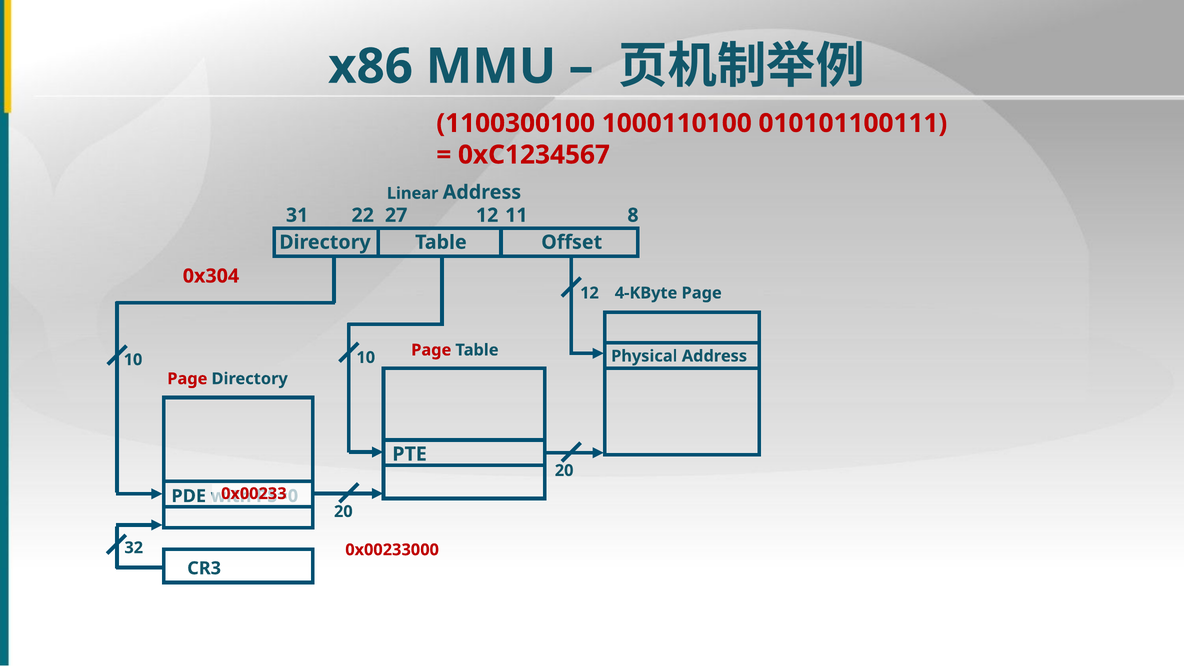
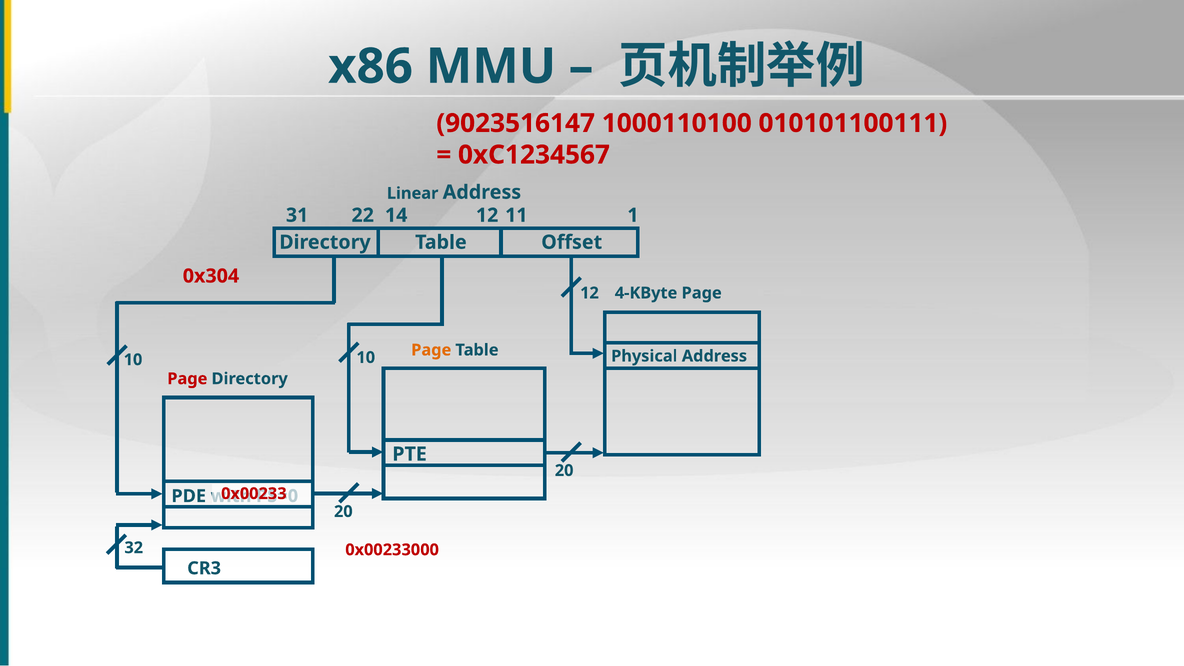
1100300100: 1100300100 -> 9023516147 (516, 123)
27: 27 -> 14 (396, 215)
8: 8 -> 1 (633, 215)
Page colour: red -> orange (431, 350)
